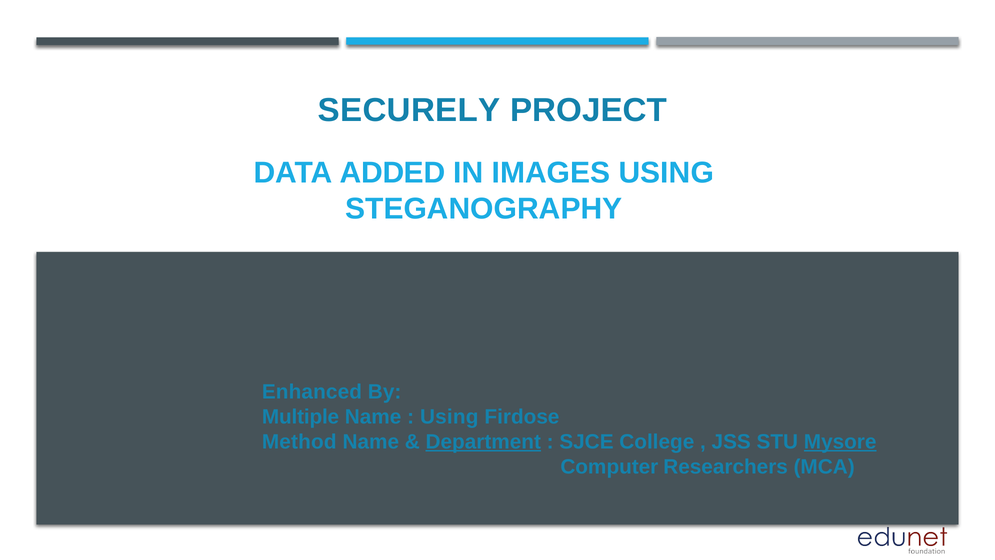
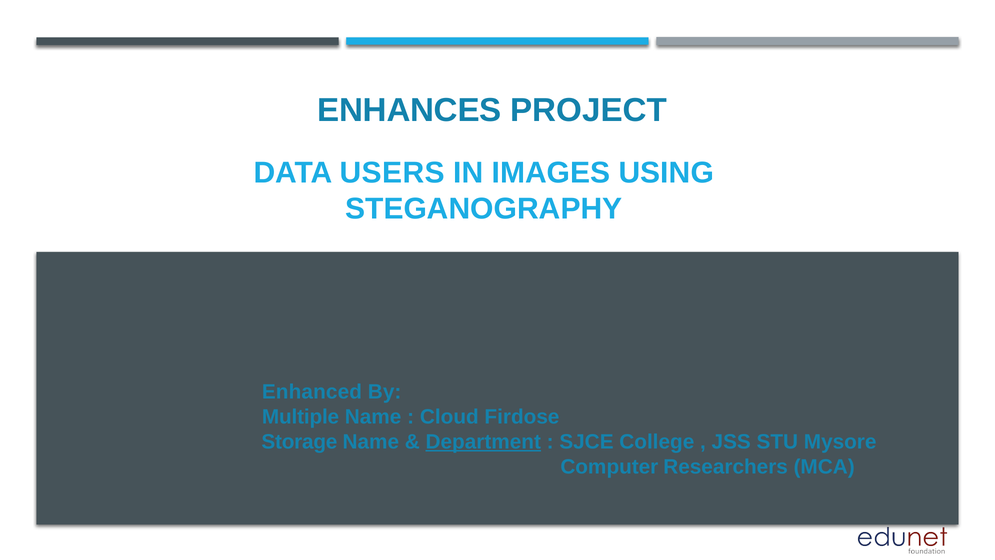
SECURELY: SECURELY -> ENHANCES (409, 110)
ADDED: ADDED -> USERS (392, 173)
Using: Using -> Cloud (449, 417)
Method: Method -> Storage (299, 442)
Mysore underline: present -> none (840, 442)
